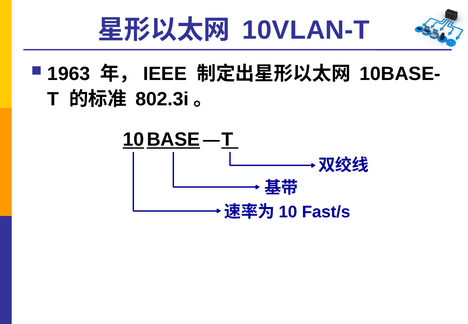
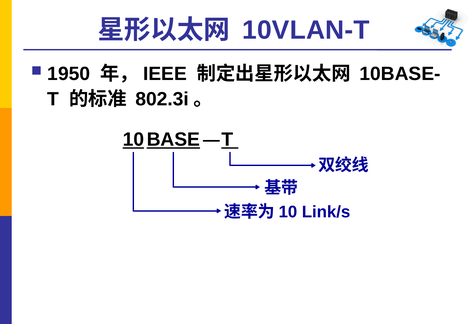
1963: 1963 -> 1950 (69, 74)
Fast/s: Fast/s -> Link/s (326, 212)
